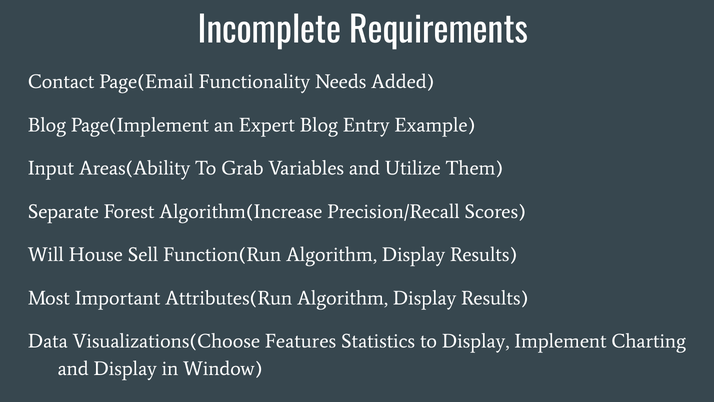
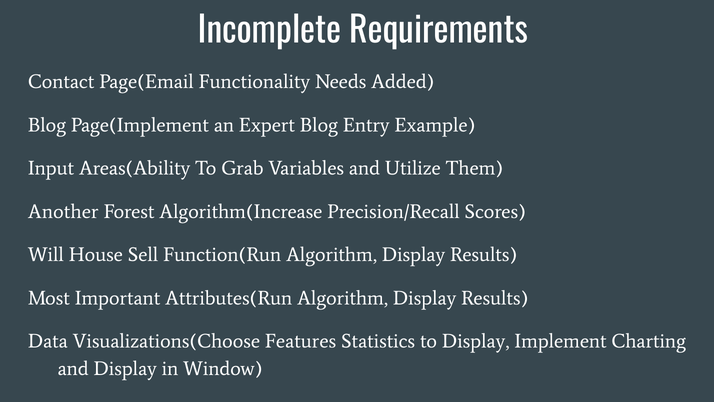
Separate: Separate -> Another (63, 211)
